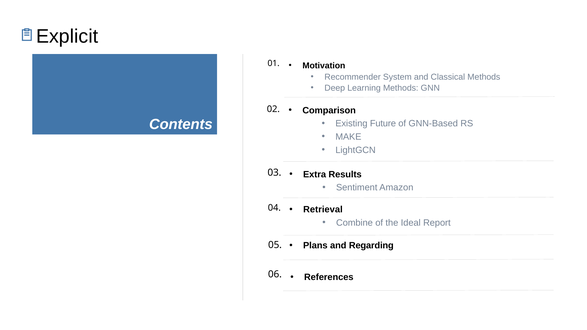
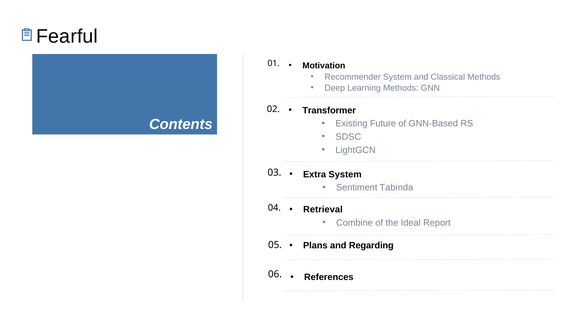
Explicit: Explicit -> Fearful (67, 36)
Comparison: Comparison -> Transformer (329, 110)
MAKE: MAKE -> SDSC (348, 137)
Extra Results: Results -> System (345, 175)
Amazon: Amazon -> Tabinda (396, 188)
